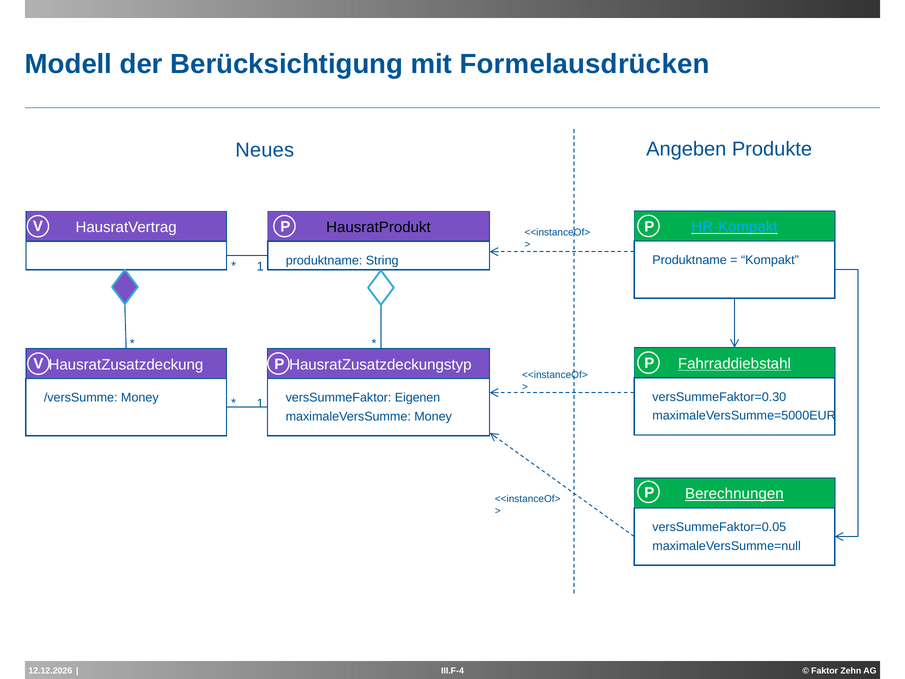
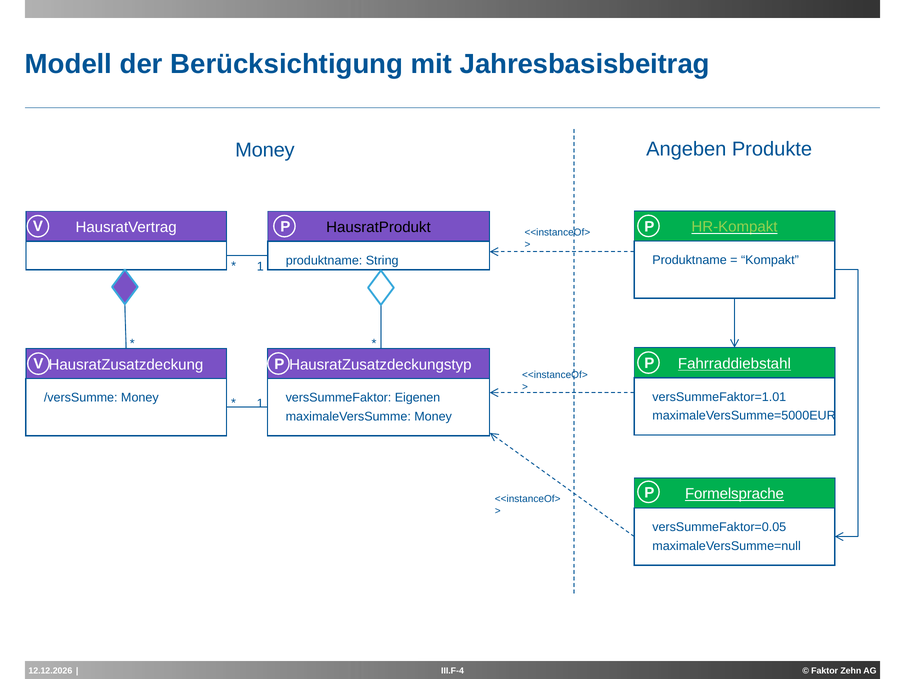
Formelausdrücken: Formelausdrücken -> Jahresbasisbeitrag (585, 64)
Neues: Neues -> Money (265, 150)
HR-Kompakt colour: light blue -> light green (734, 227)
versSummeFaktor=0.30: versSummeFaktor=0.30 -> versSummeFaktor=1.01 (719, 397)
Berechnungen: Berechnungen -> Formelsprache (734, 494)
